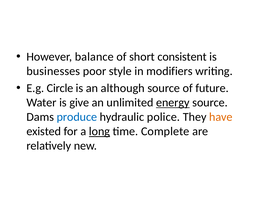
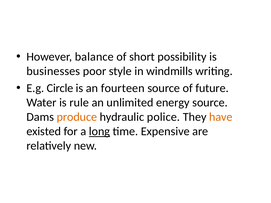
consistent: consistent -> possibility (182, 57)
modifiers: modifiers -> windmills (170, 71)
although: although -> fourteen (123, 88)
give: give -> rule (79, 103)
energy underline: present -> none (173, 103)
produce colour: blue -> orange (77, 117)
Complete: Complete -> Expensive (165, 132)
